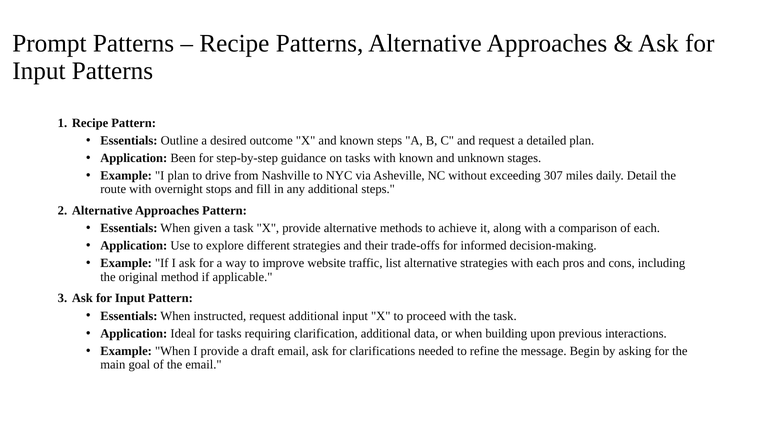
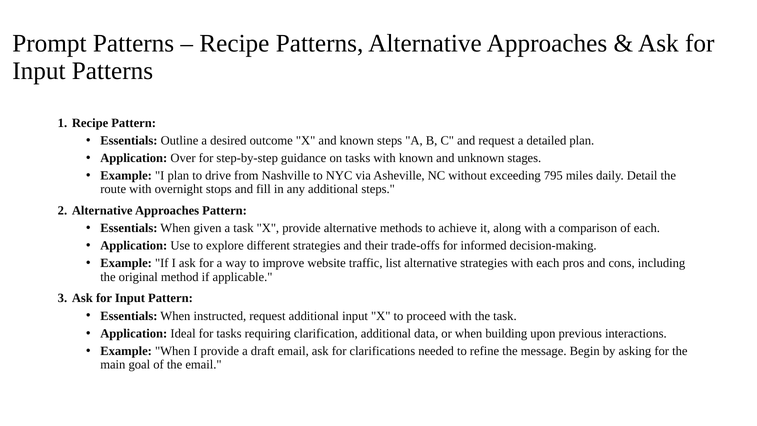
Been: Been -> Over (183, 158)
307: 307 -> 795 (553, 175)
